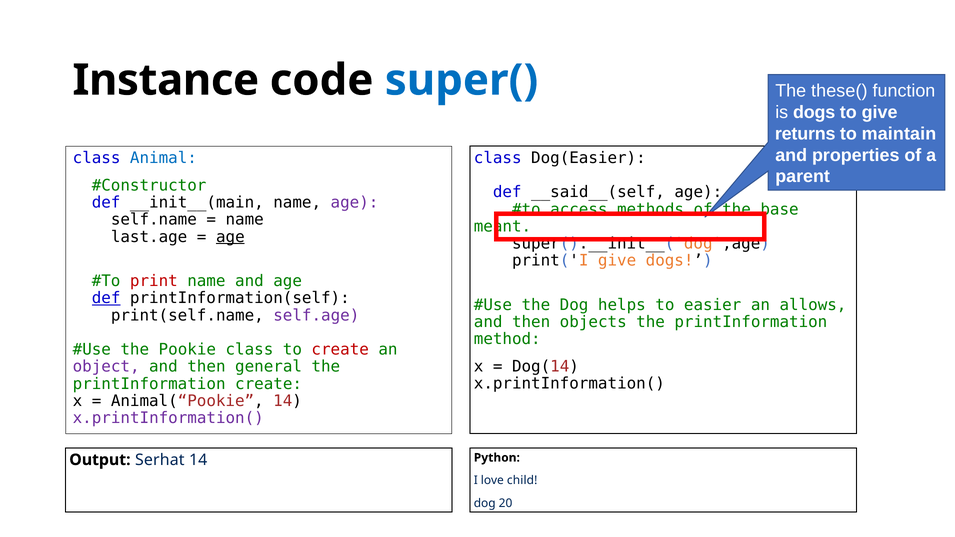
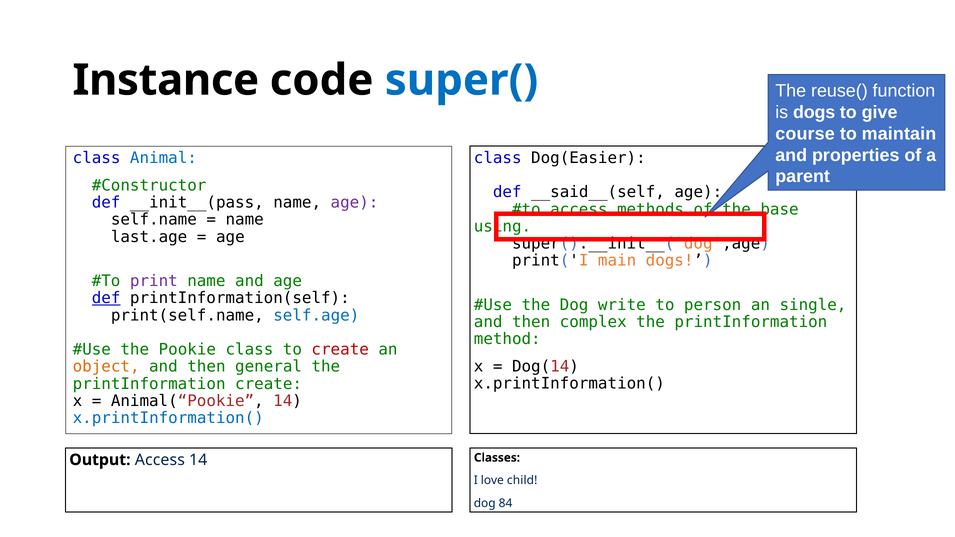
these(: these( -> reuse( (839, 91)
returns: returns -> course (805, 134)
__init__(main: __init__(main -> __init__(pass (197, 203)
meant: meant -> using (502, 226)
age underline: present -> none (230, 237)
print('I give: give -> main (617, 261)
print colour: red -> purple (154, 281)
helps: helps -> write (622, 305)
easier: easier -> person (713, 305)
allows: allows -> single (813, 305)
self.age colour: purple -> blue (316, 315)
objects: objects -> complex (593, 322)
object colour: purple -> orange (106, 367)
x.printInformation( colour: purple -> blue (168, 418)
Output Serhat: Serhat -> Access (160, 460)
Python: Python -> Classes (497, 458)
20: 20 -> 84 (506, 504)
